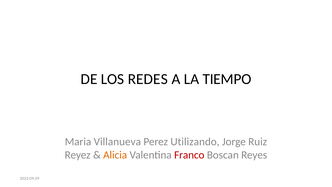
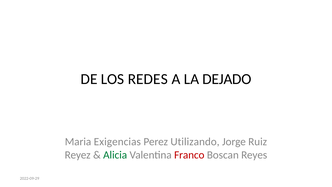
TIEMPO: TIEMPO -> DEJADO (227, 79)
Villanueva: Villanueva -> Exigencias (117, 141)
Alicia colour: orange -> green (115, 155)
